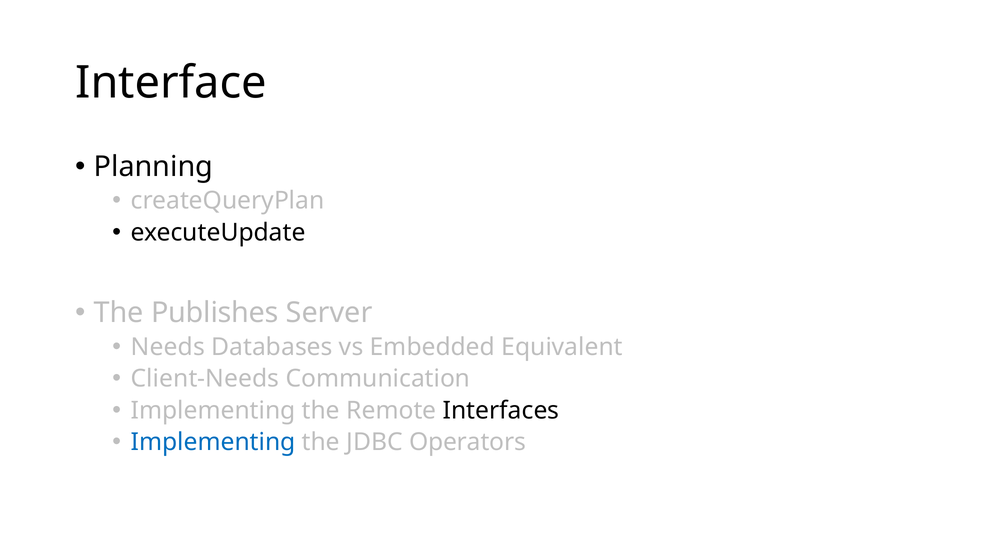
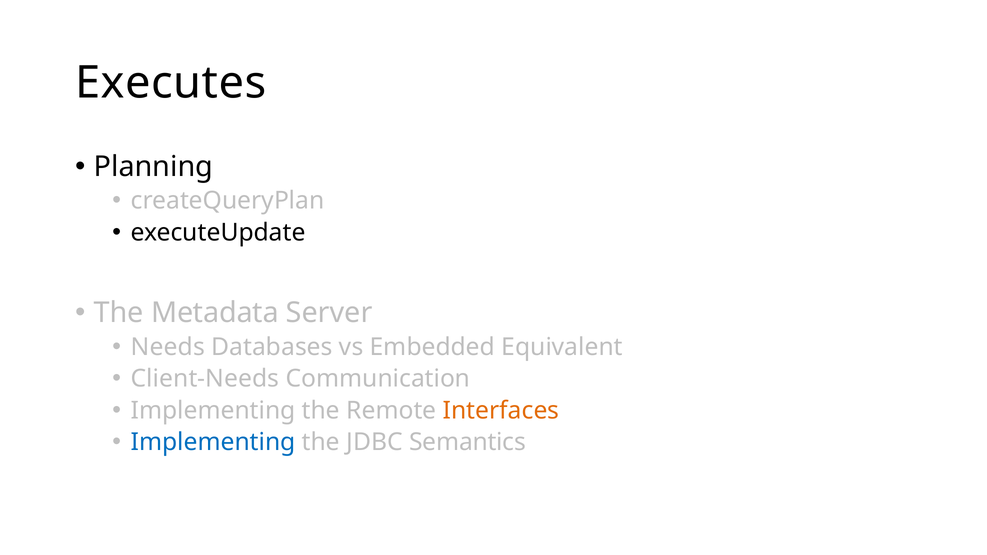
Interface: Interface -> Executes (171, 83)
Publishes: Publishes -> Metadata (215, 313)
Interfaces colour: black -> orange (501, 411)
Operators: Operators -> Semantics (468, 442)
